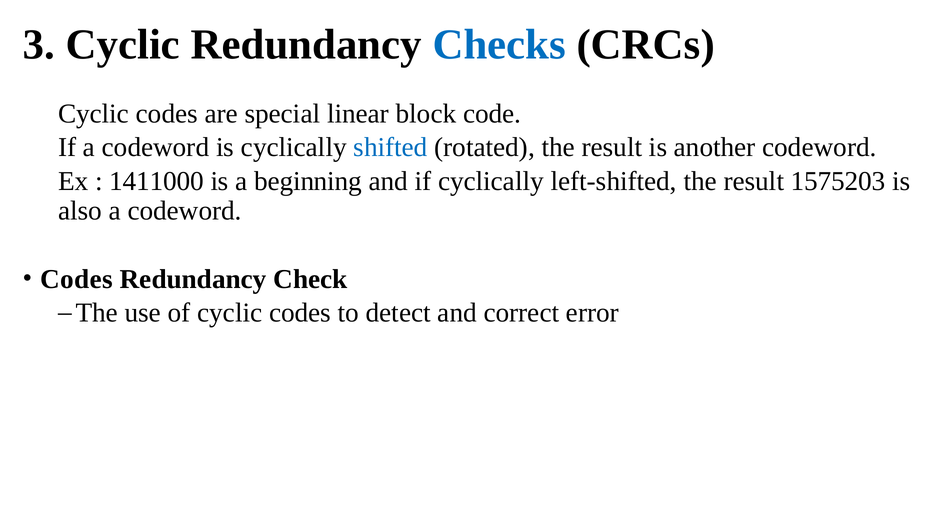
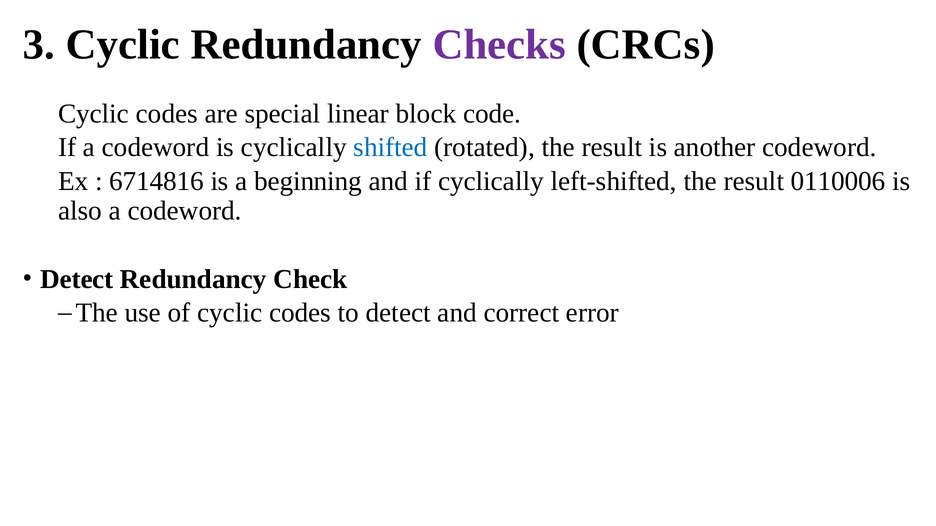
Checks colour: blue -> purple (499, 44)
1411000: 1411000 -> 6714816 (157, 181)
1575203: 1575203 -> 0110006 (838, 181)
Codes: Codes -> Detect (77, 279)
